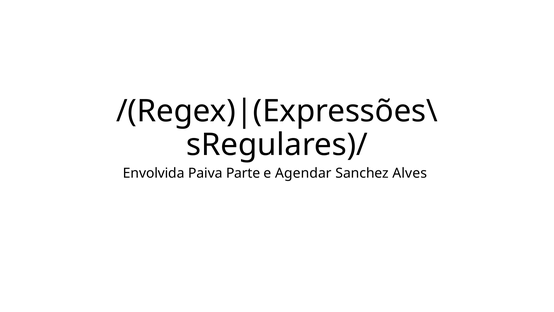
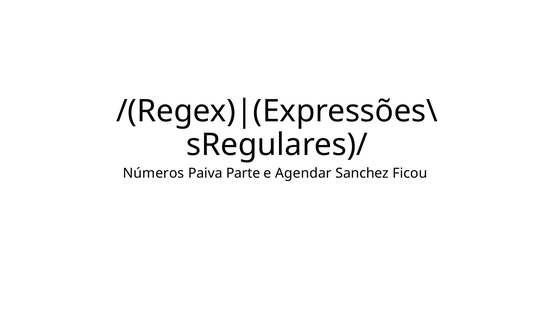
Envolvida: Envolvida -> Números (154, 173)
Alves: Alves -> Ficou (410, 173)
